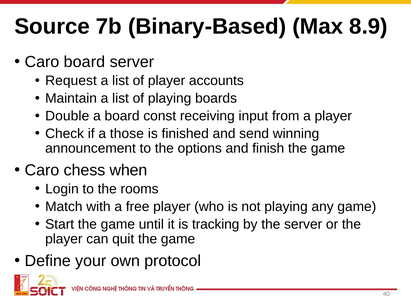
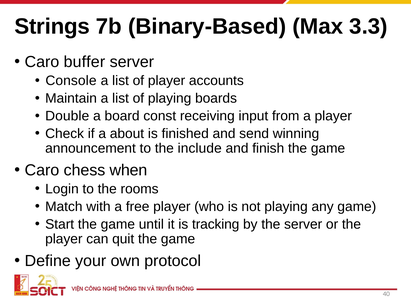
Source: Source -> Strings (52, 27)
8.9: 8.9 -> 3.3 (368, 27)
Caro board: board -> buffer (84, 62)
Request: Request -> Console (71, 81)
those: those -> about (127, 134)
options: options -> include (200, 149)
